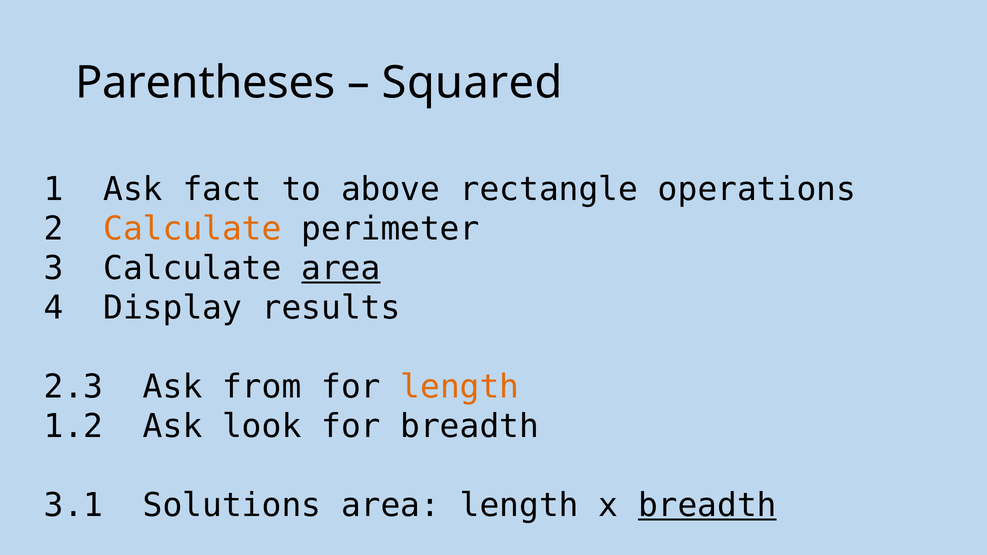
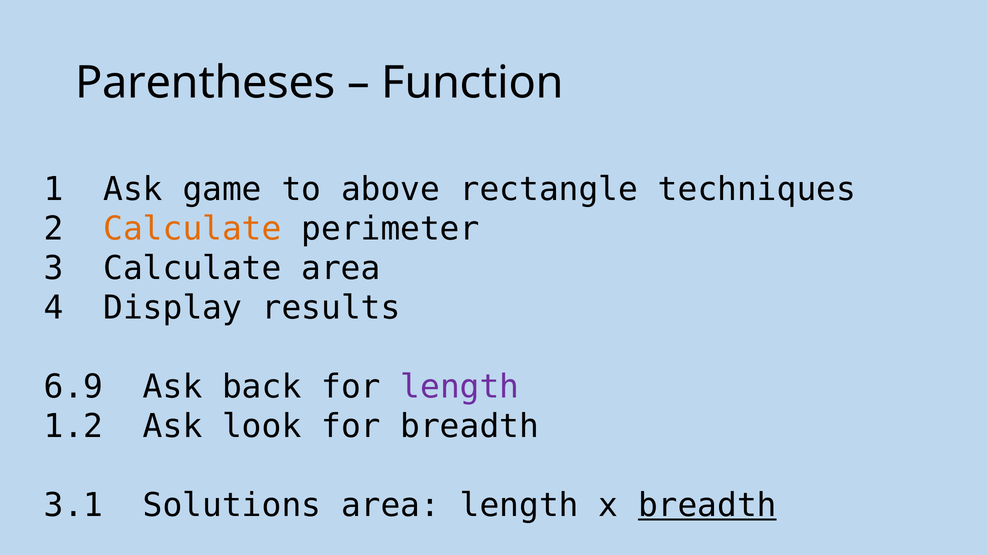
Squared: Squared -> Function (472, 83)
fact: fact -> game (222, 190)
operations: operations -> techniques (757, 190)
area underline: present -> none (341, 269)
2.3: 2.3 -> 6.9 (74, 387)
from: from -> back (262, 387)
length colour: orange -> purple (460, 387)
